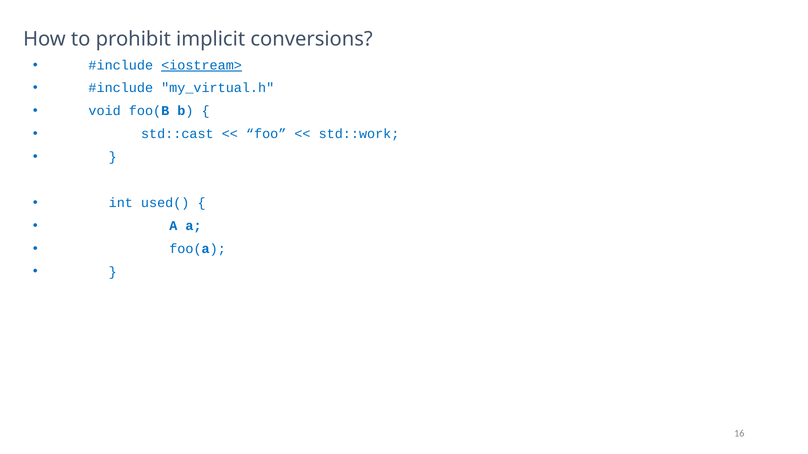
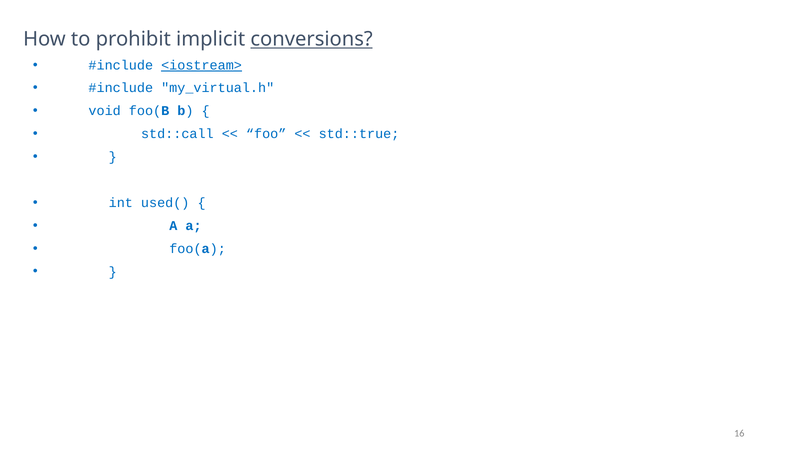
conversions underline: none -> present (312, 39)
std::cast: std::cast -> std::call (177, 134)
std::work: std::work -> std::true (359, 134)
